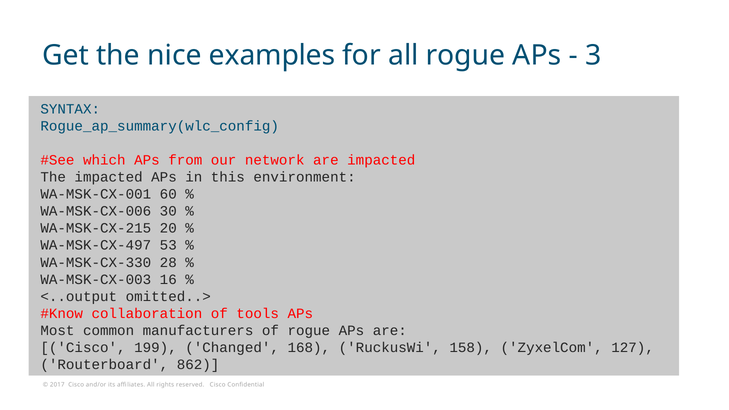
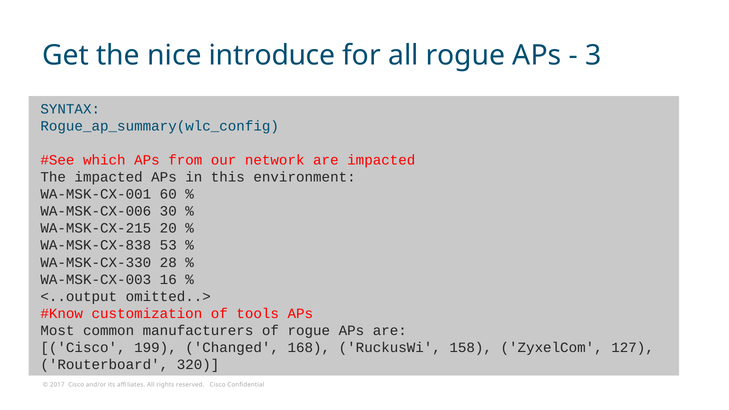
examples: examples -> introduce (272, 55)
WA-MSK-CX-497: WA-MSK-CX-497 -> WA-MSK-CX-838 (96, 245)
collaboration: collaboration -> customization (147, 313)
862: 862 -> 320 (198, 364)
